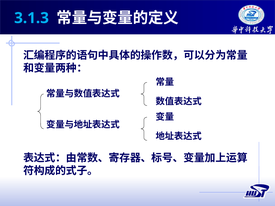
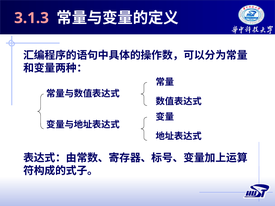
3.1.3 colour: light blue -> pink (32, 18)
